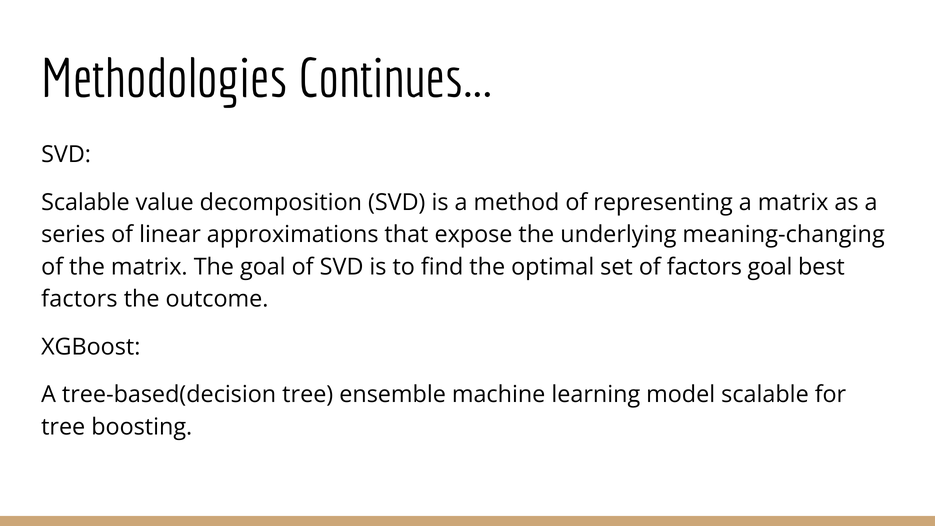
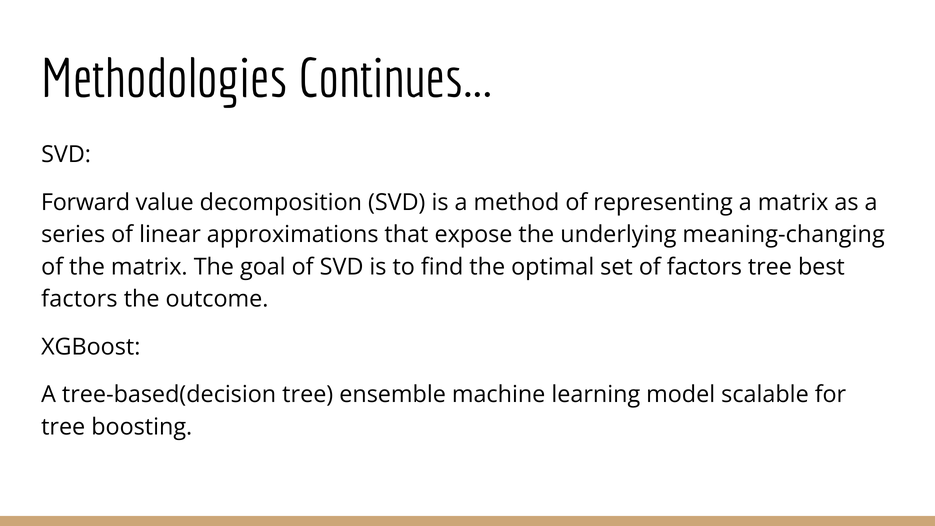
Scalable: Scalable -> Forward (86, 202)
factors goal: goal -> tree (770, 267)
